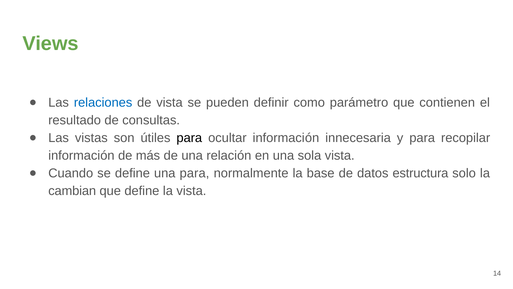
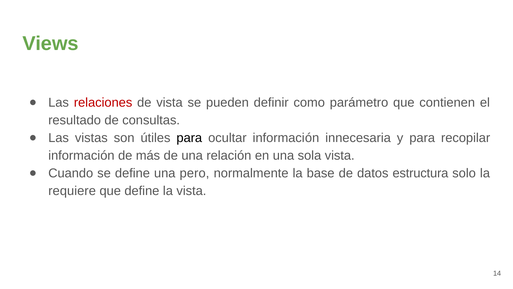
relaciones colour: blue -> red (103, 102)
una para: para -> pero (194, 173)
cambian: cambian -> requiere (72, 191)
